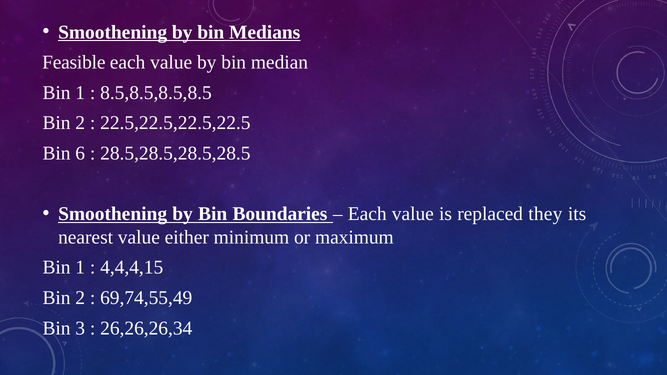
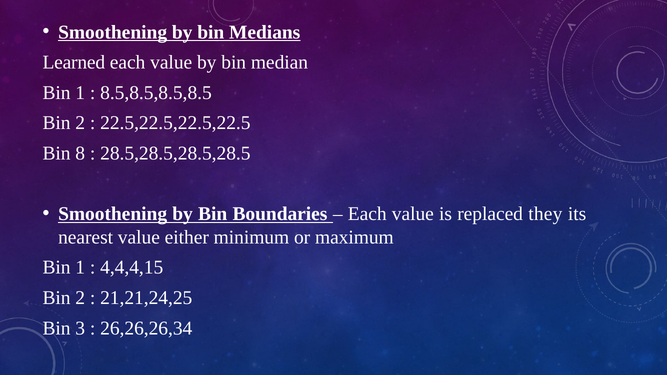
Feasible: Feasible -> Learned (74, 62)
6: 6 -> 8 (80, 153)
69,74,55,49: 69,74,55,49 -> 21,21,24,25 (146, 298)
